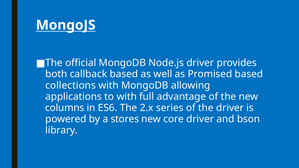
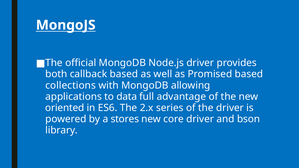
to with: with -> data (127, 97)
columns: columns -> oriented (65, 108)
